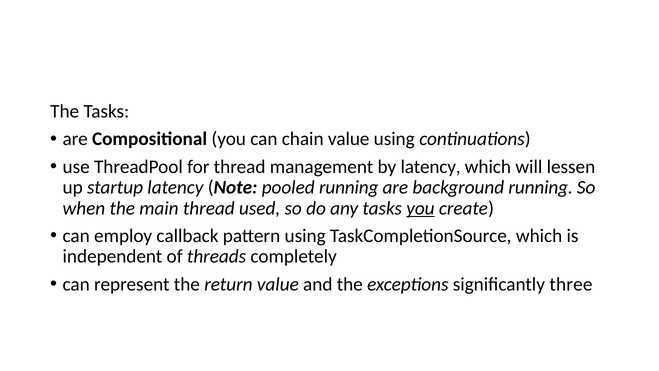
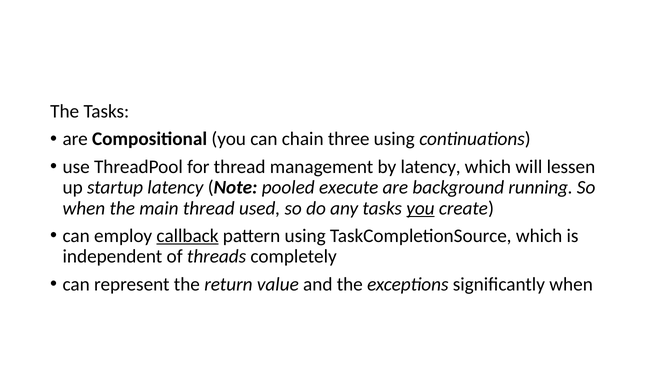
chain value: value -> three (349, 139)
pooled running: running -> execute (349, 187)
callback underline: none -> present (187, 236)
significantly three: three -> when (571, 284)
